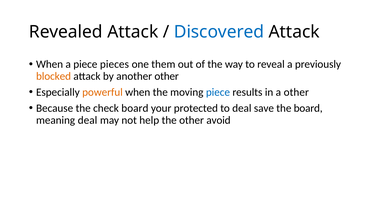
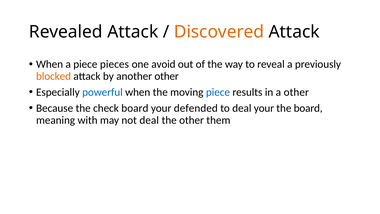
Discovered colour: blue -> orange (219, 32)
them: them -> avoid (163, 64)
powerful colour: orange -> blue (102, 92)
protected: protected -> defended (196, 108)
deal save: save -> your (264, 108)
meaning deal: deal -> with (88, 120)
not help: help -> deal (149, 120)
avoid: avoid -> them (218, 120)
